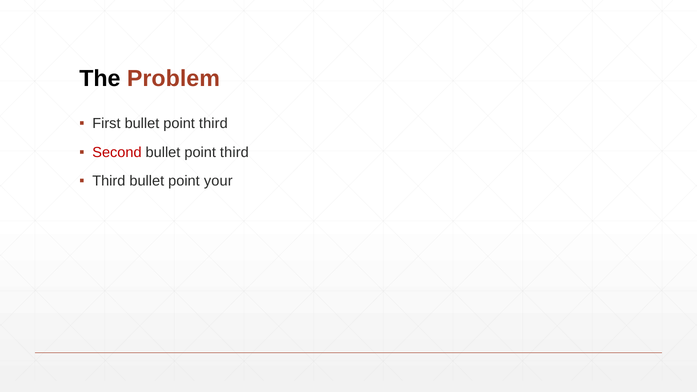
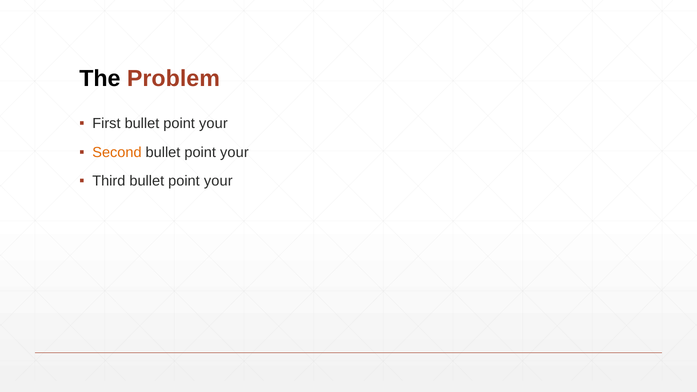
First bullet point third: third -> your (213, 124)
Second colour: red -> orange (117, 152)
third: third -> your (234, 152)
